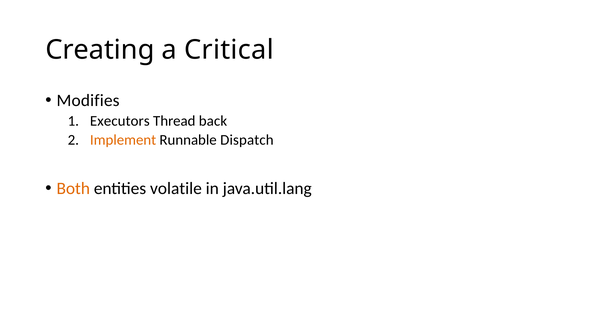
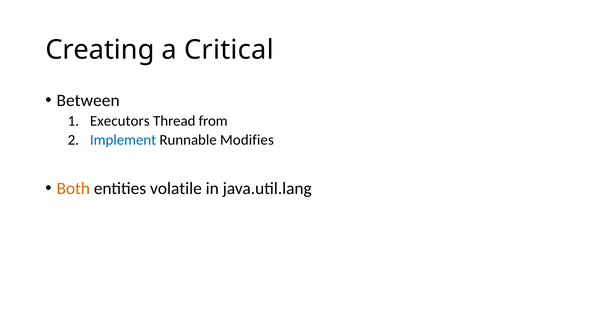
Modifies: Modifies -> Between (88, 101)
back: back -> from (213, 121)
Implement colour: orange -> blue (123, 140)
Dispatch: Dispatch -> Modifies (247, 140)
